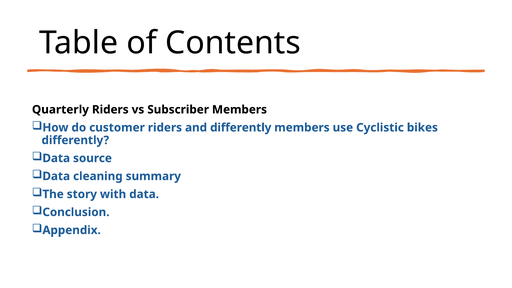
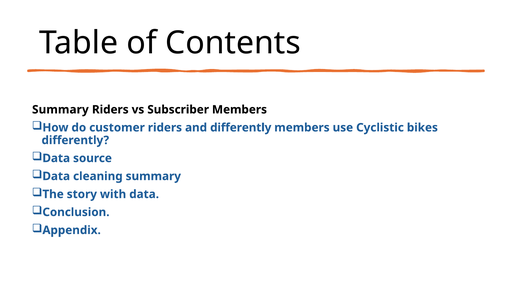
Quarterly: Quarterly -> Summary (60, 110)
